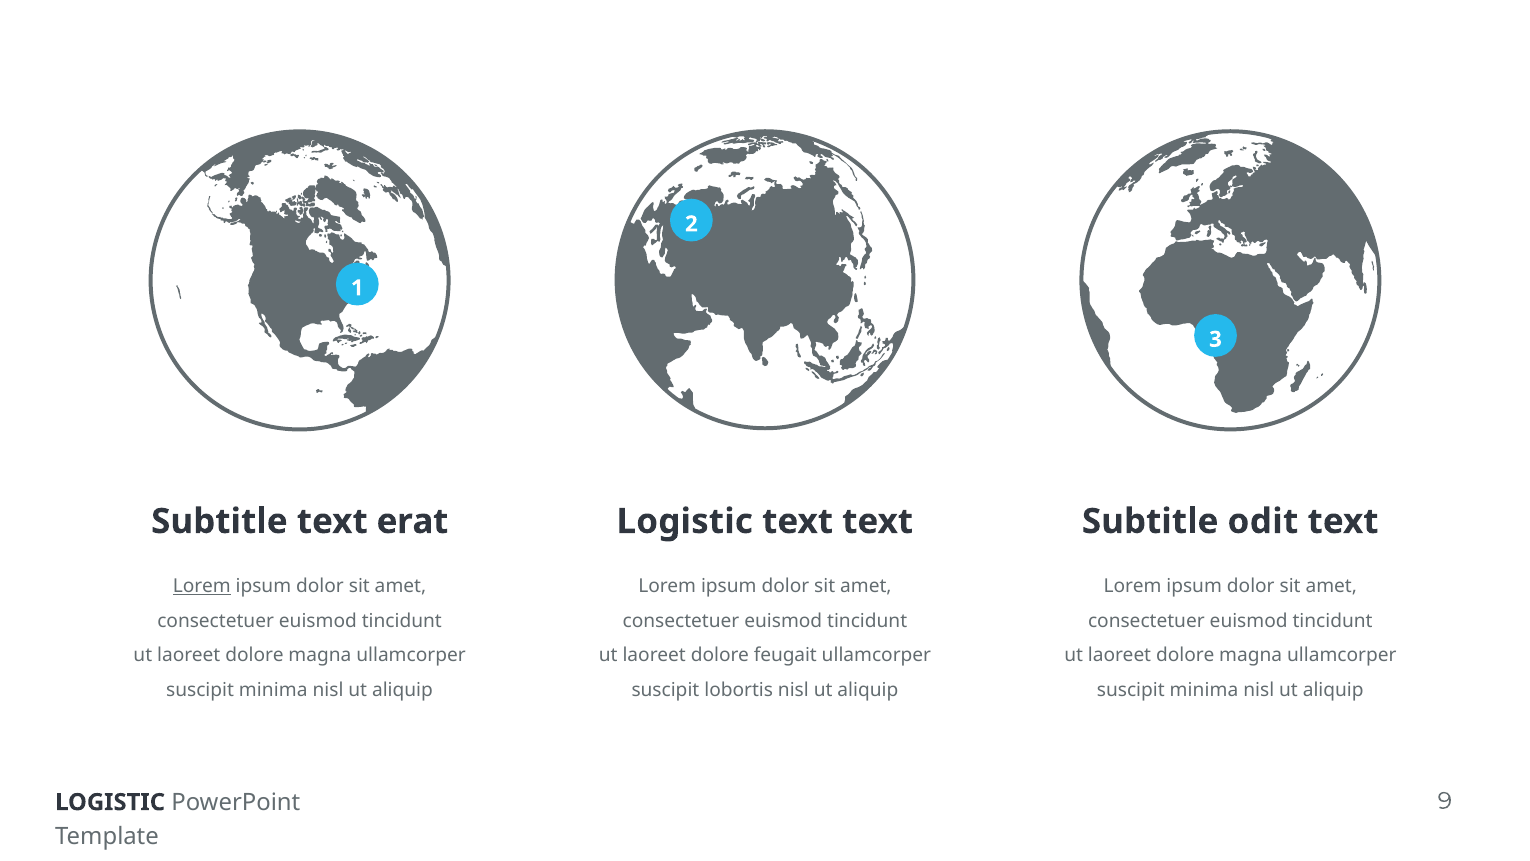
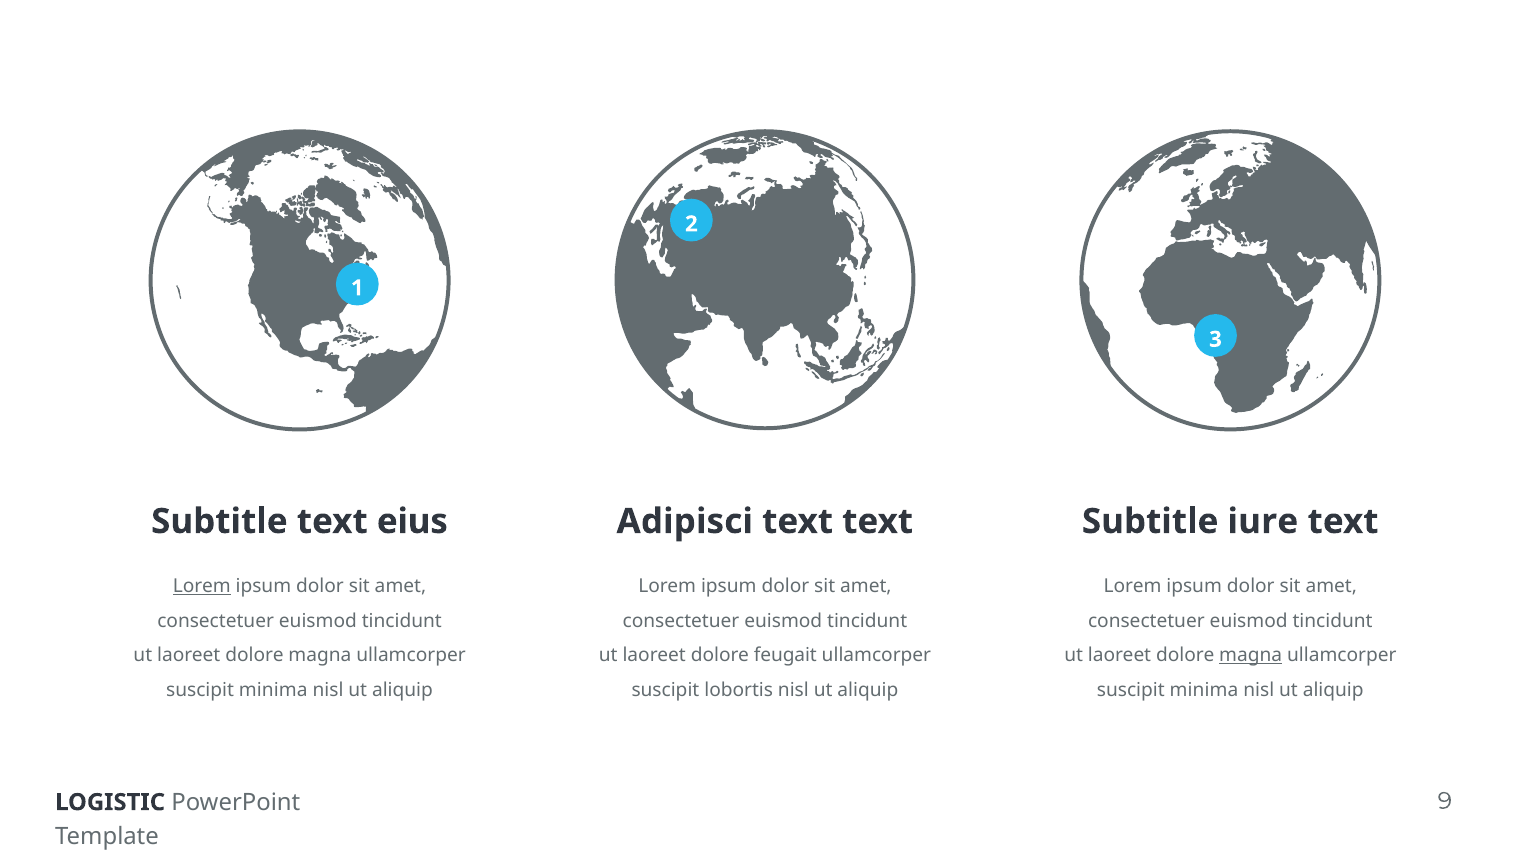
erat: erat -> eius (412, 521)
Logistic: Logistic -> Adipisci (685, 521)
odit: odit -> iure (1263, 521)
magna underline: none -> present (1251, 655)
